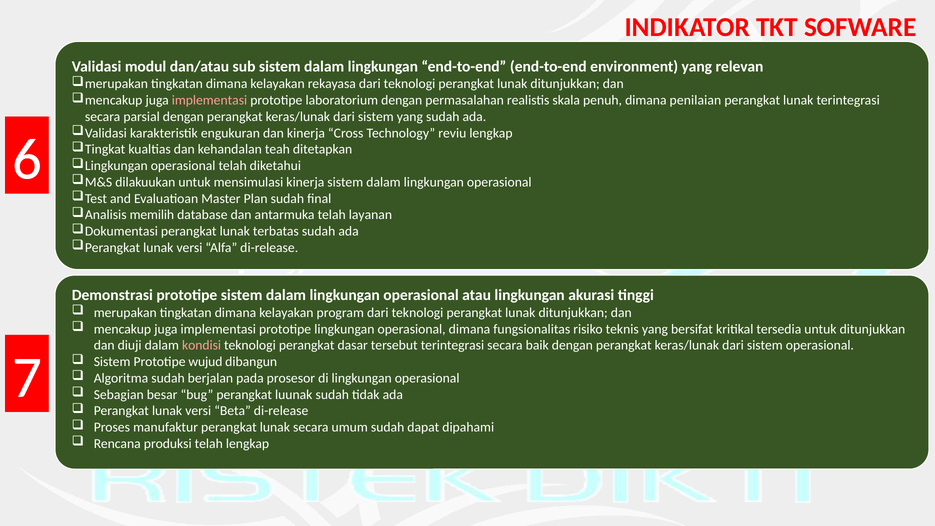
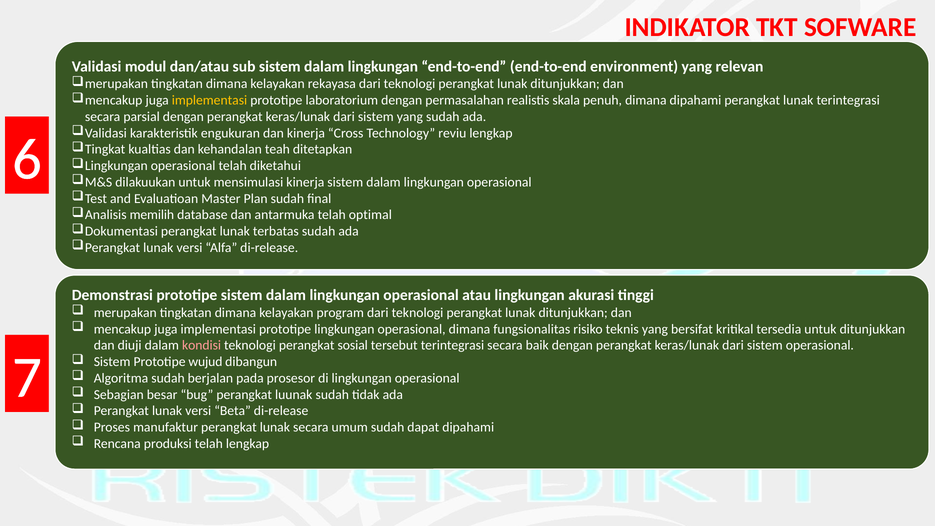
implementasi colour: pink -> yellow (209, 100)
dimana penilaian: penilaian -> dipahami (695, 100)
layanan: layanan -> optimal (370, 215)
dasar: dasar -> sosial (353, 345)
